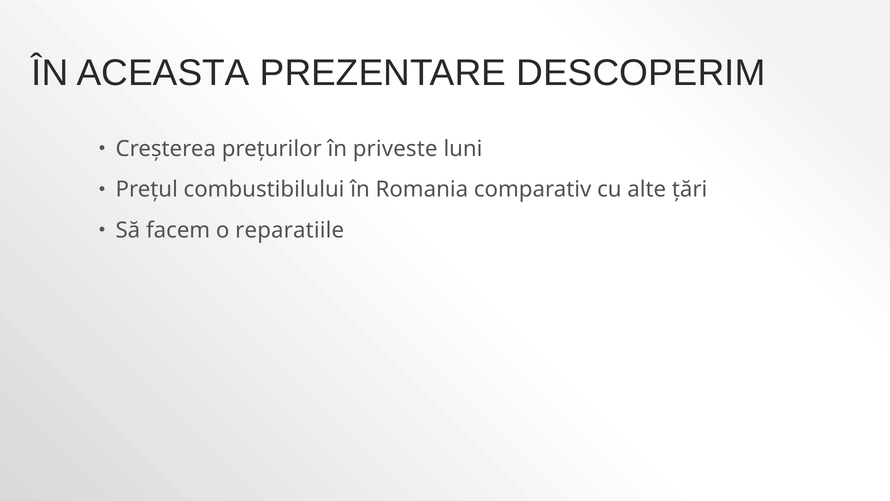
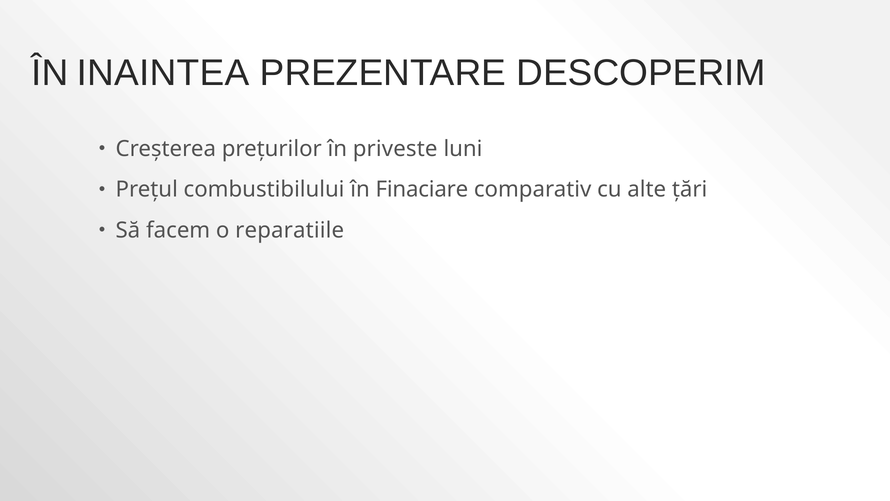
ACEASTA: ACEASTA -> INAINTEA (163, 73)
Romania: Romania -> Finaciare (422, 189)
